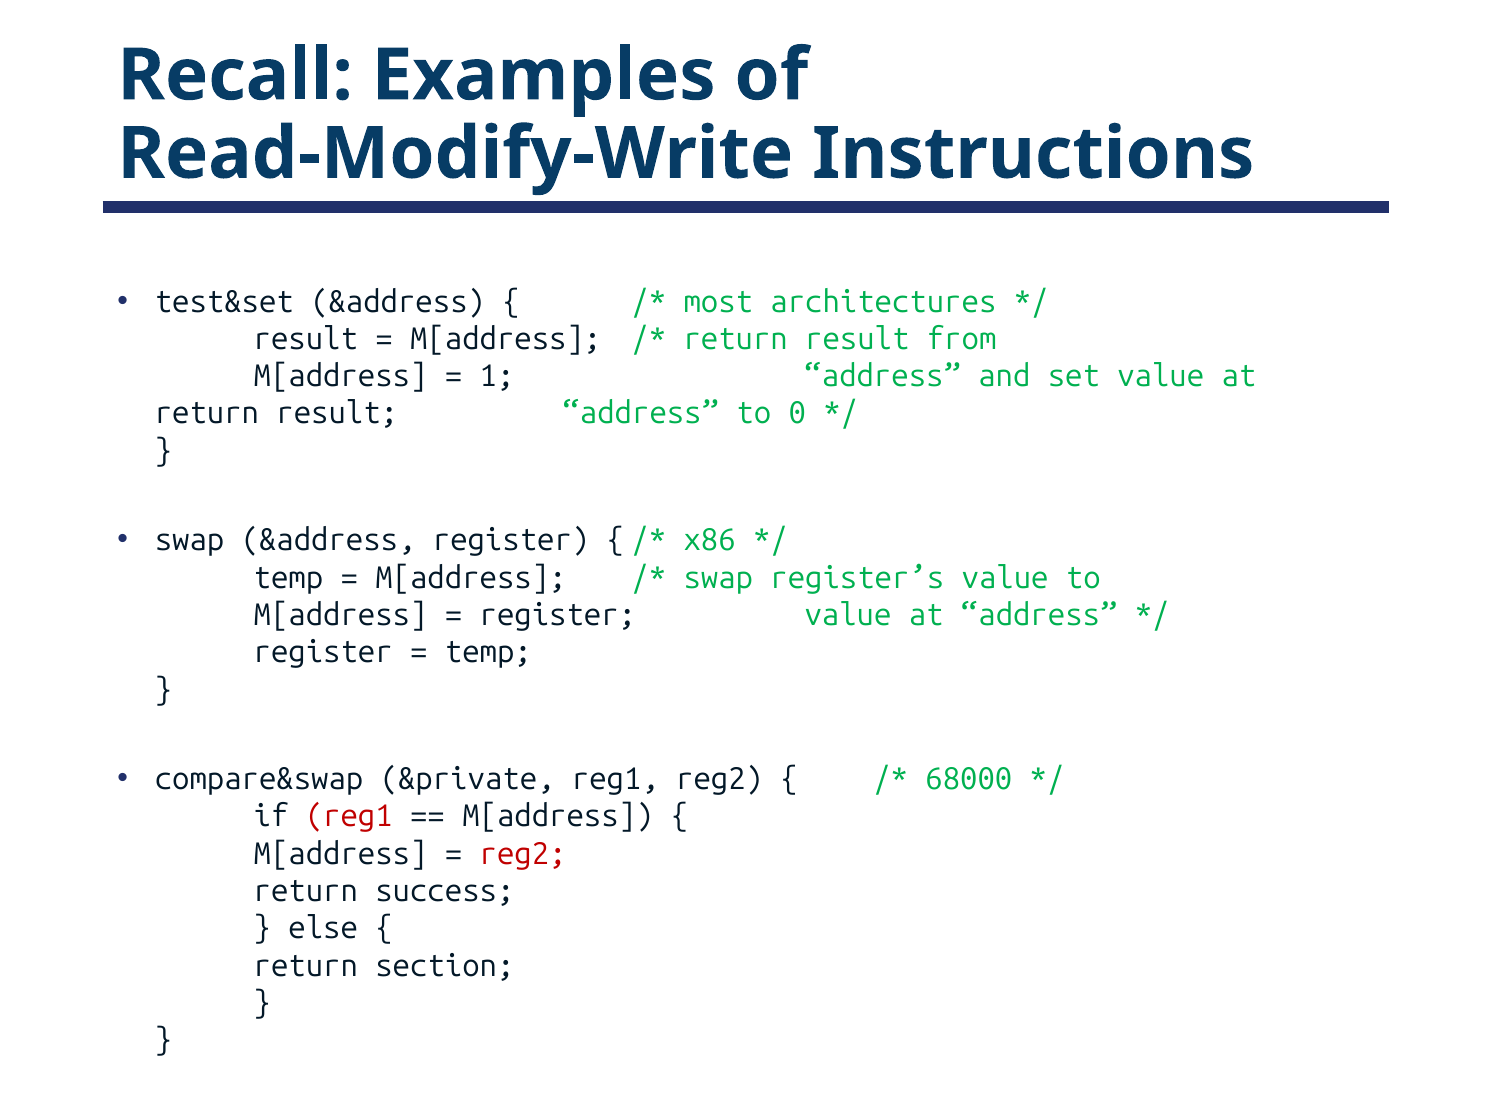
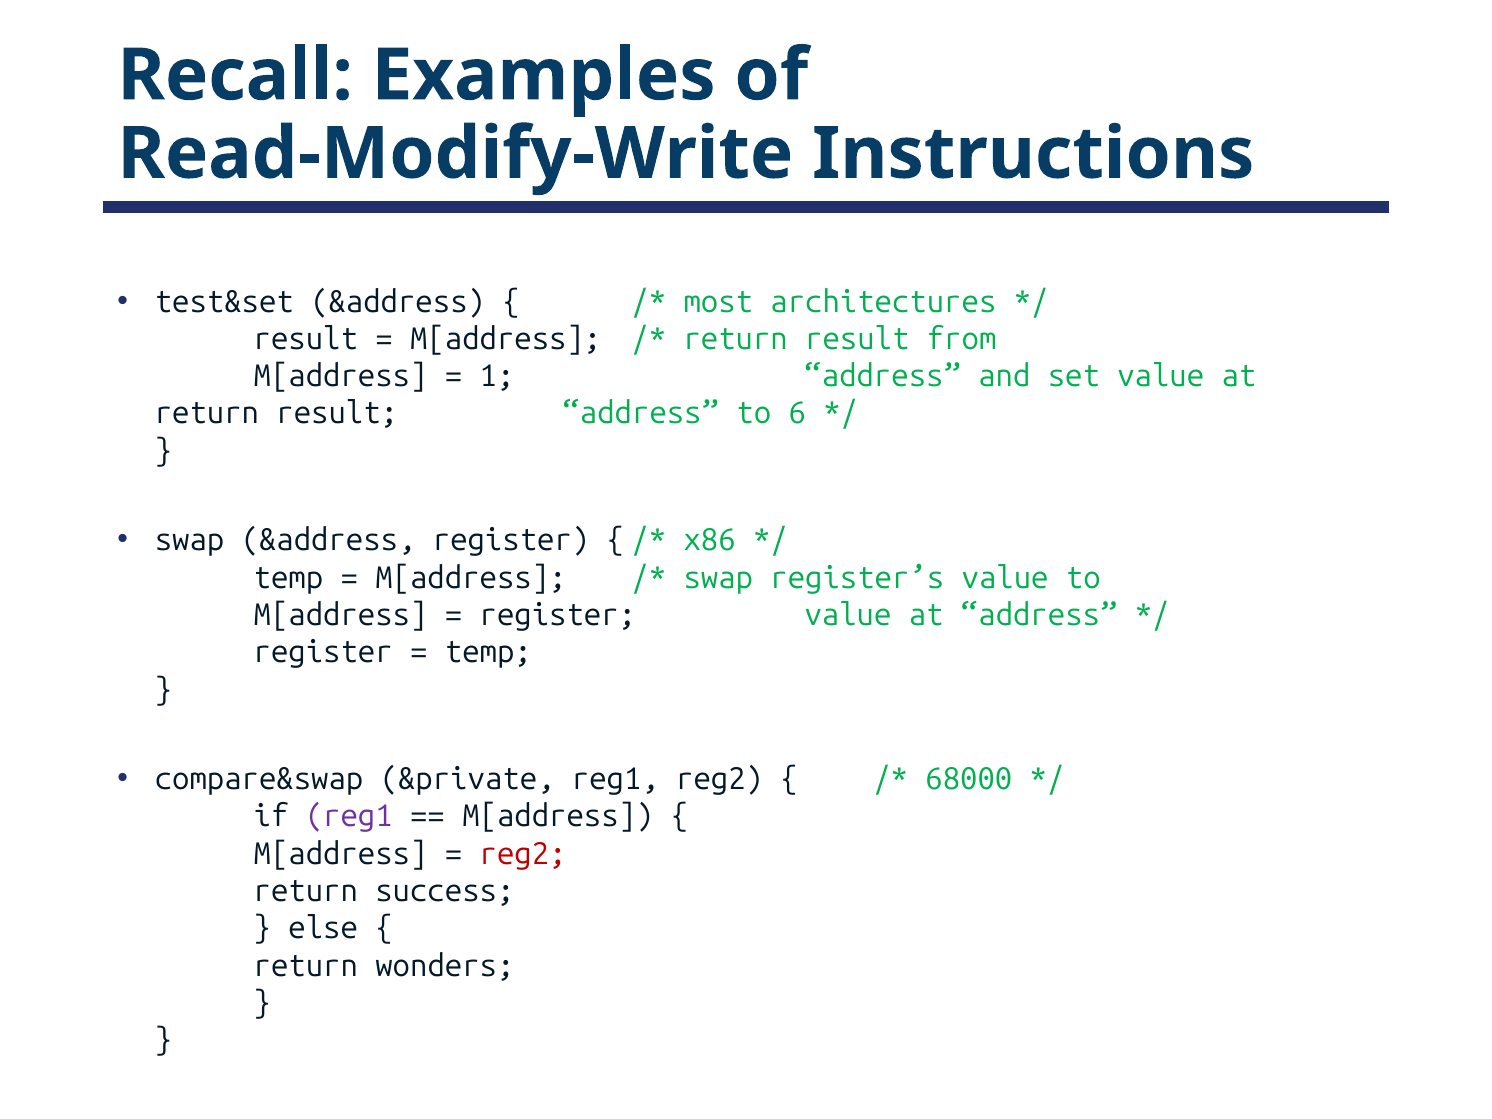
0: 0 -> 6 (797, 414)
reg1 colour: red -> purple (349, 817)
section: section -> wonders (445, 966)
